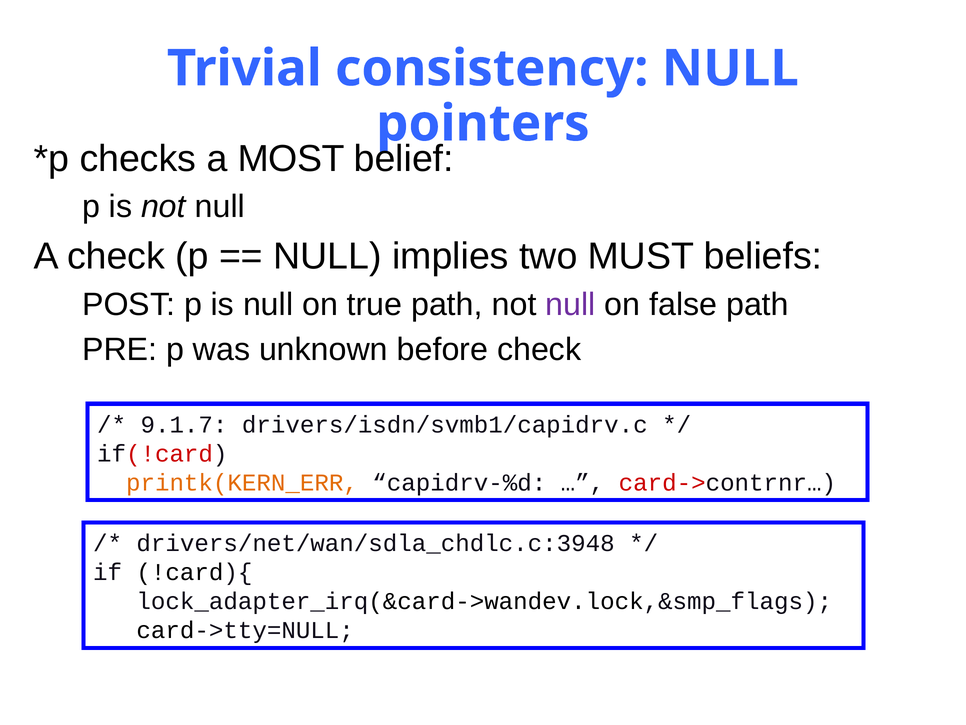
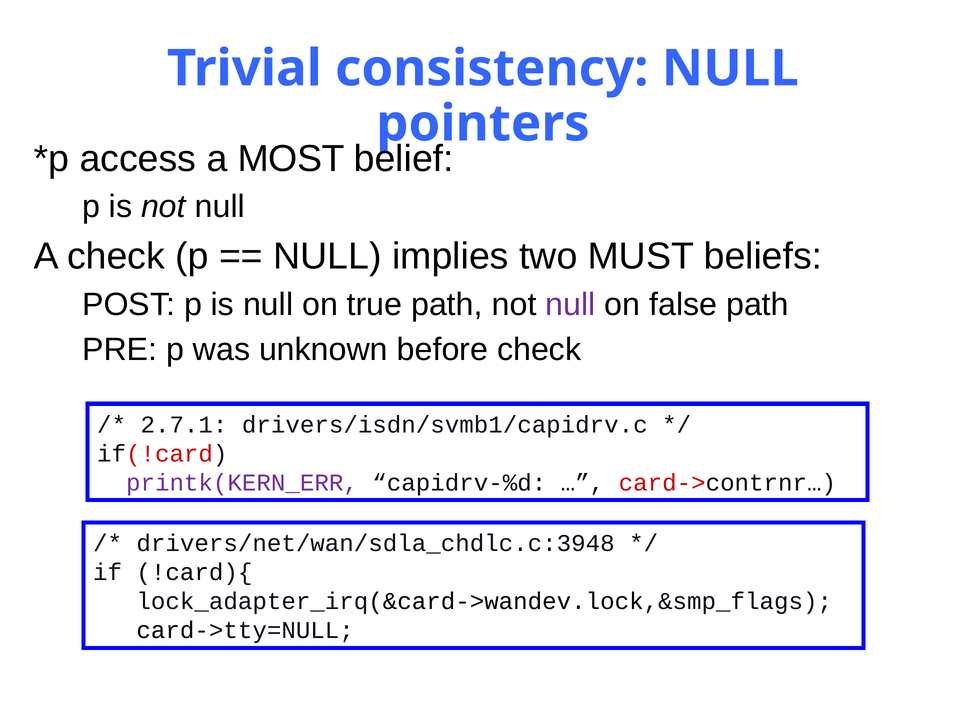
checks: checks -> access (138, 159)
9.1.7: 9.1.7 -> 2.7.1 (184, 424)
printk(KERN_ERR colour: orange -> purple (242, 482)
